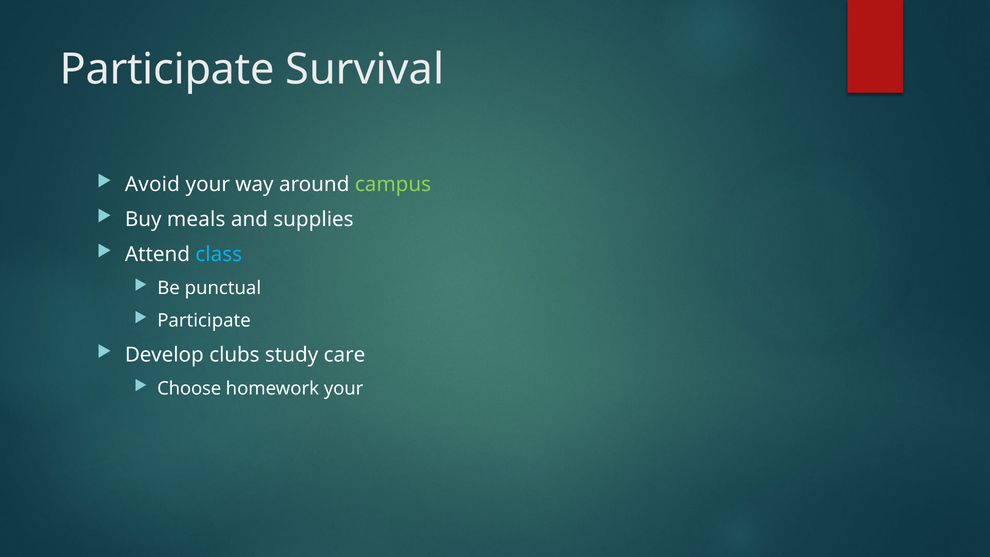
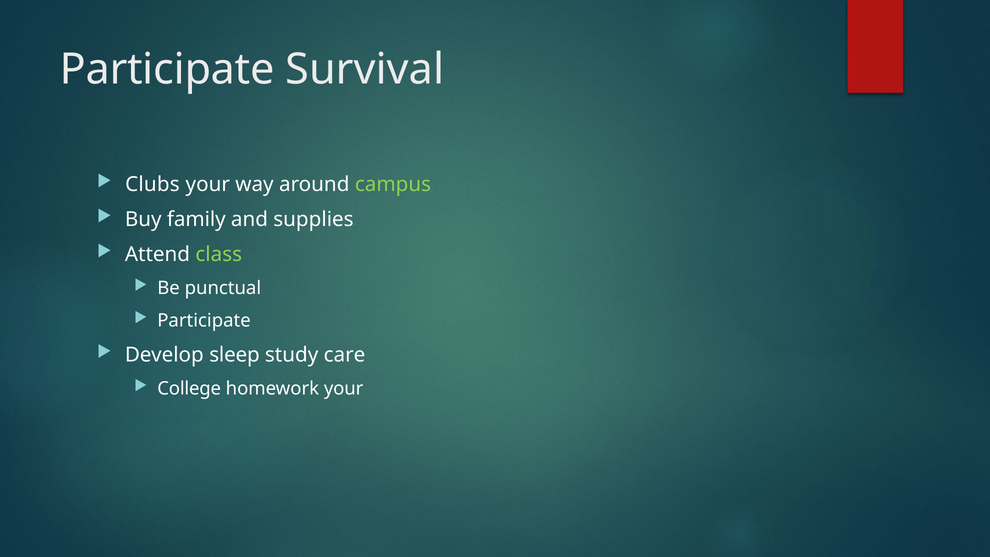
Avoid: Avoid -> Clubs (152, 184)
meals: meals -> family (196, 219)
class colour: light blue -> light green (219, 254)
clubs: clubs -> sleep (235, 355)
Choose: Choose -> College (189, 388)
